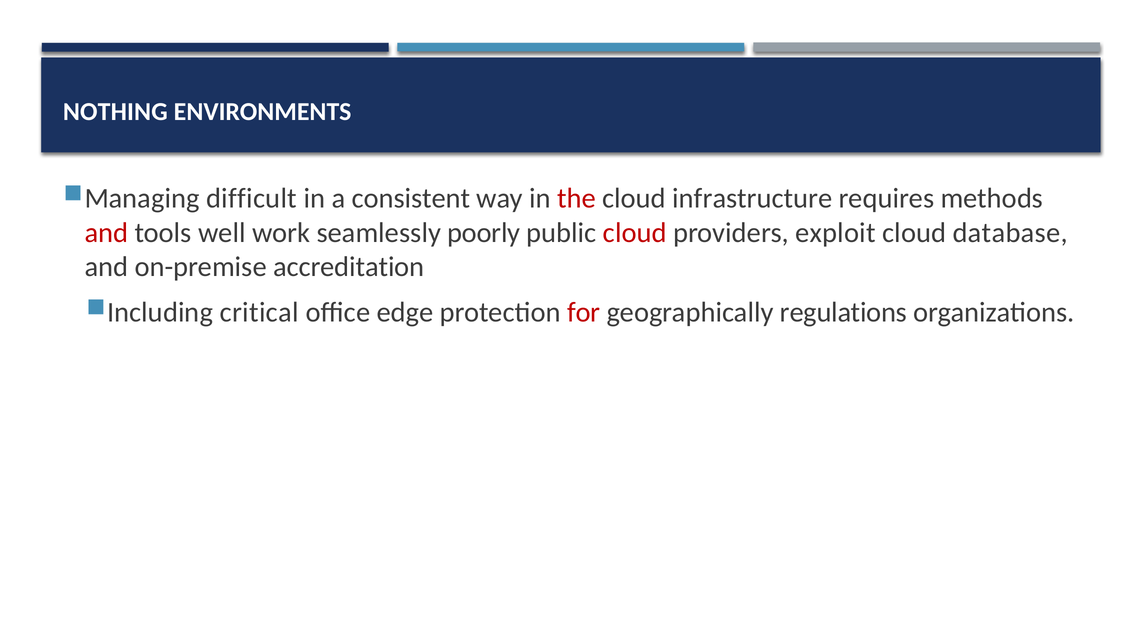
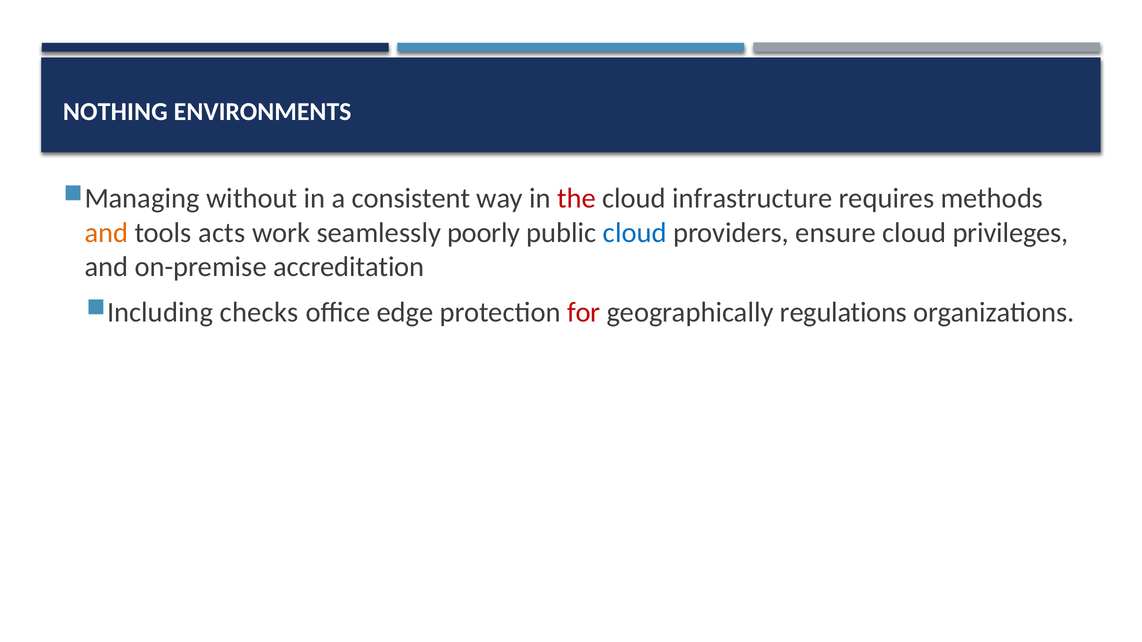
difficult: difficult -> without (252, 199)
and colour: red -> orange (106, 233)
well: well -> acts (222, 233)
cloud colour: red -> blue (635, 233)
exploit: exploit -> ensure (835, 233)
database: database -> privileges (1011, 233)
critical: critical -> checks (259, 313)
